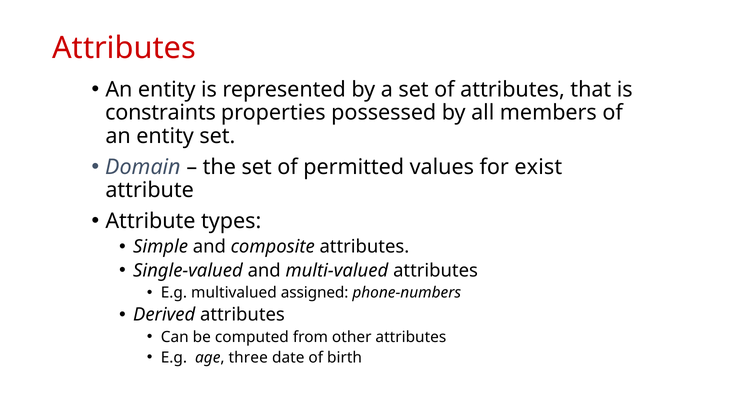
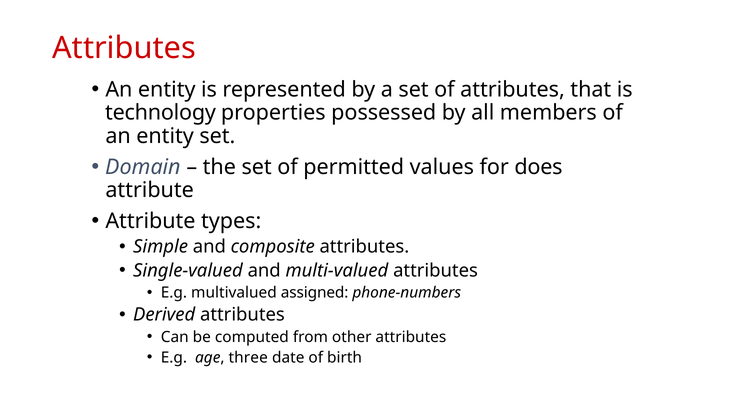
constraints: constraints -> technology (161, 113)
exist: exist -> does (538, 167)
